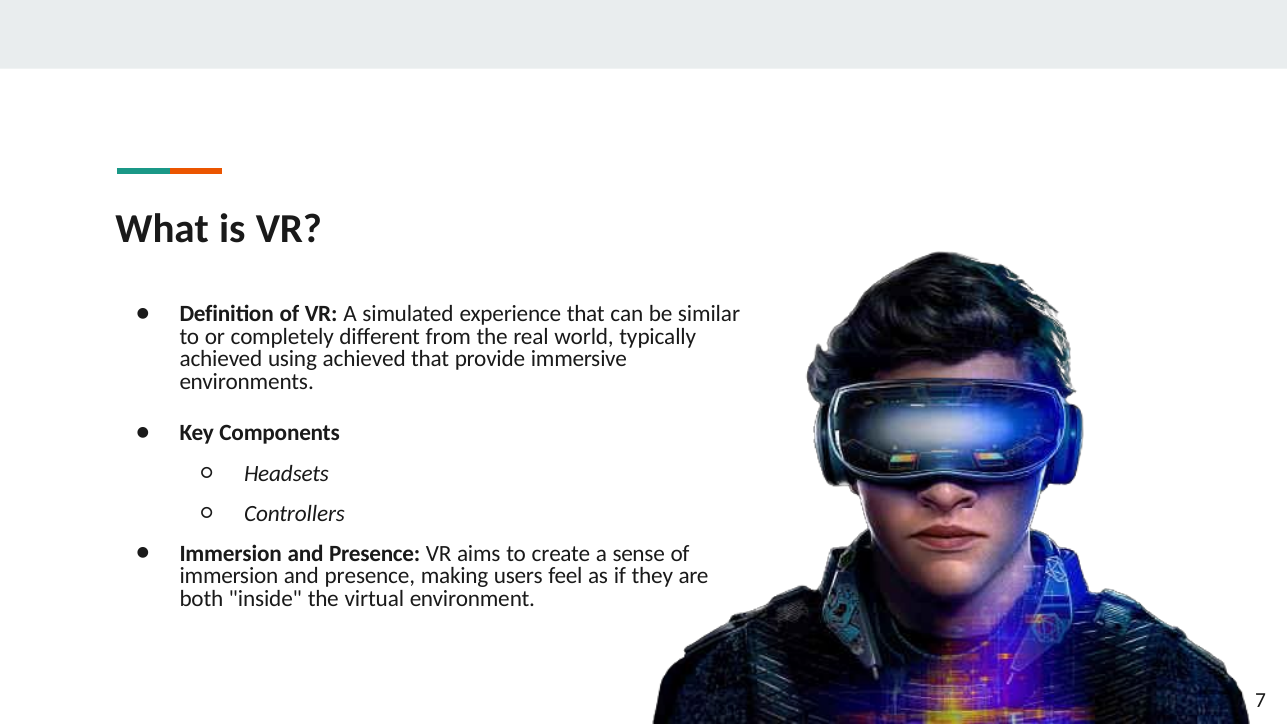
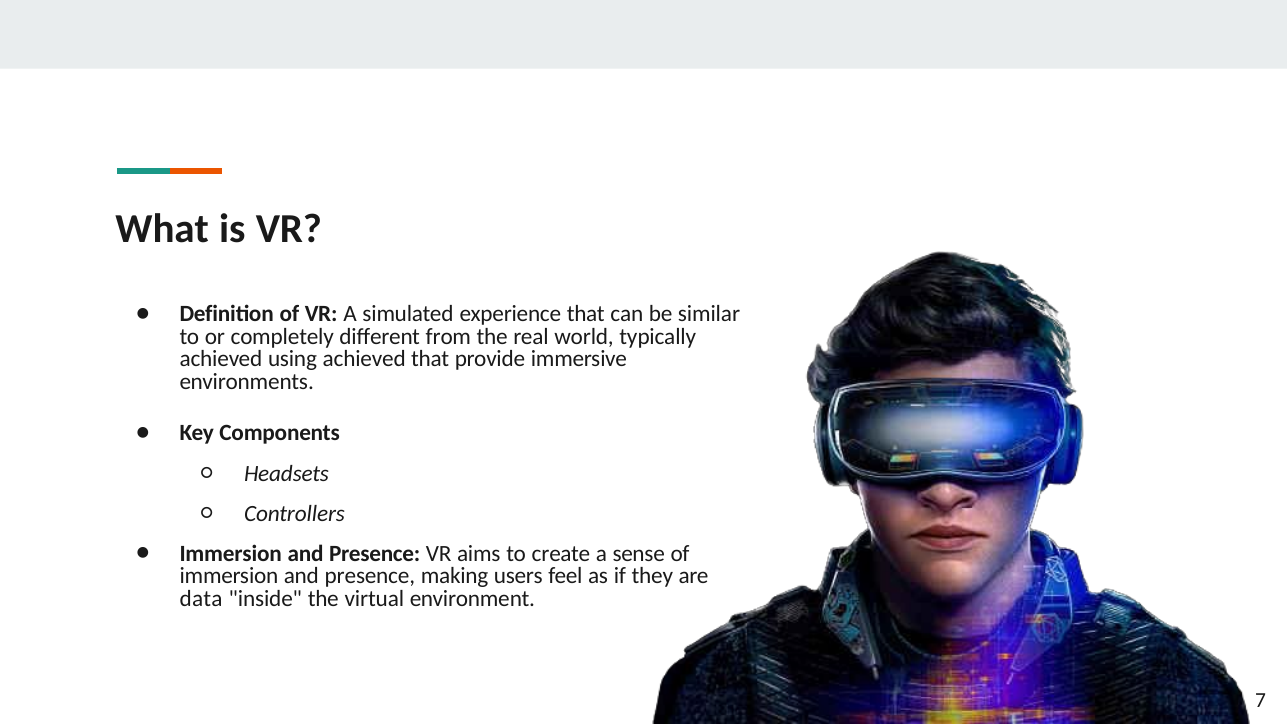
both: both -> data (201, 598)
